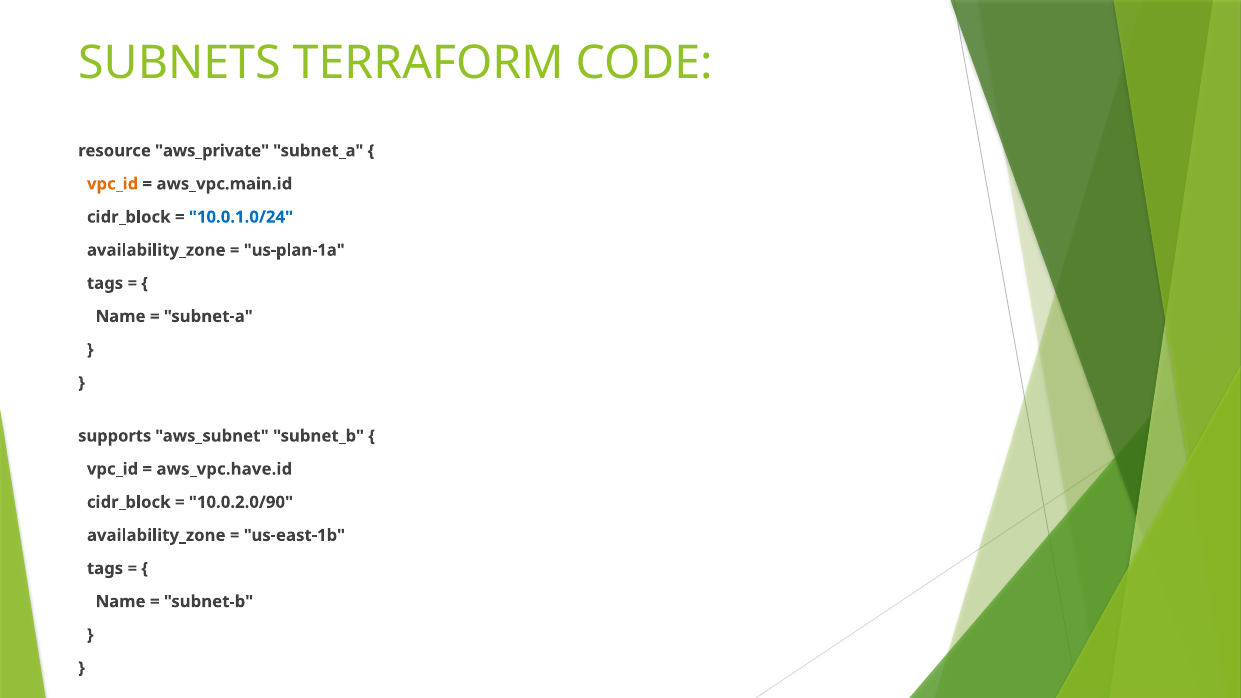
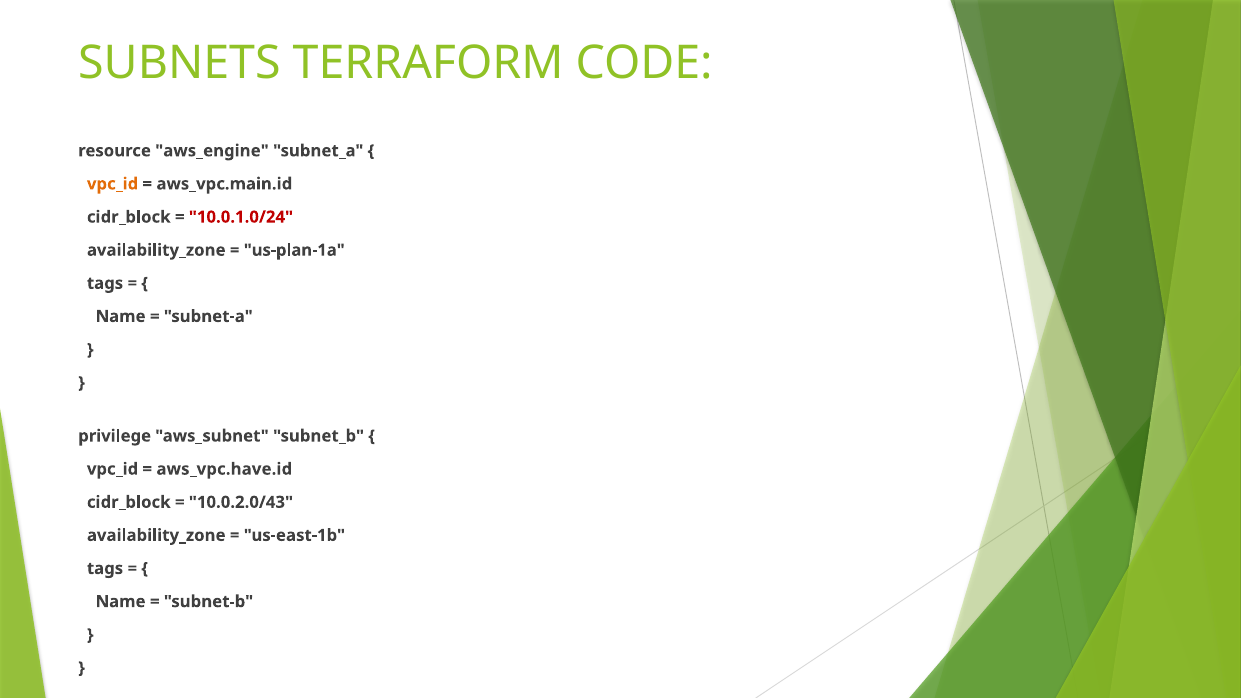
aws_private: aws_private -> aws_engine (212, 151)
10.0.1.0/24 colour: blue -> red (241, 217)
supports: supports -> privilege (115, 436)
10.0.2.0/90: 10.0.2.0/90 -> 10.0.2.0/43 (241, 502)
